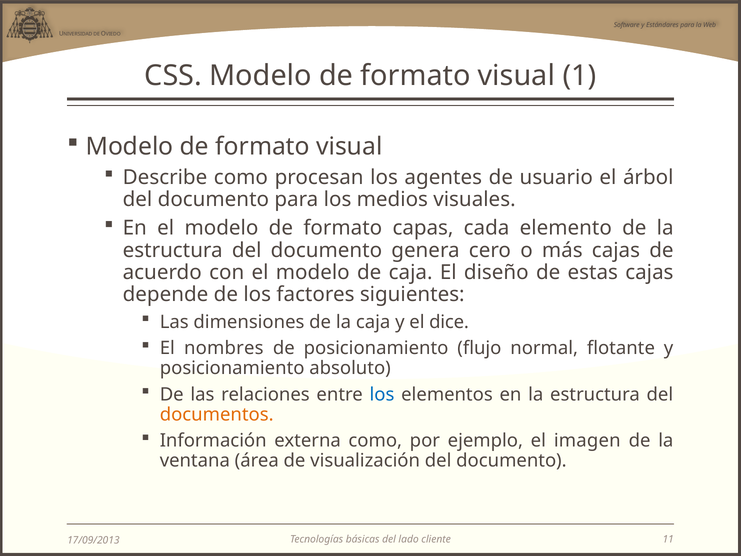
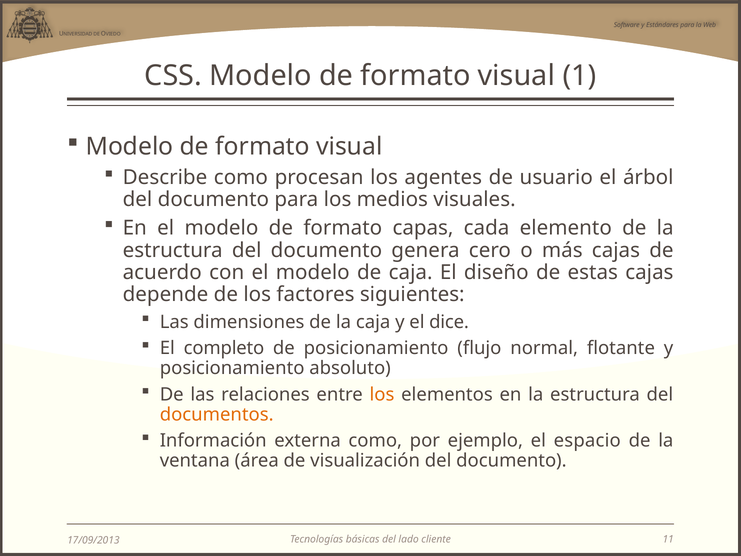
nombres: nombres -> completo (224, 348)
los colour: blue -> orange (382, 394)
imagen: imagen -> espacio (587, 440)
